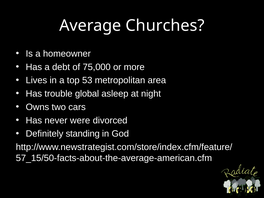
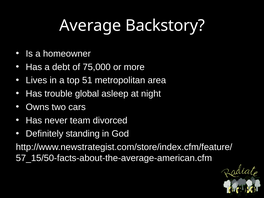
Churches: Churches -> Backstory (165, 26)
53: 53 -> 51 (87, 80)
were: were -> team (80, 120)
